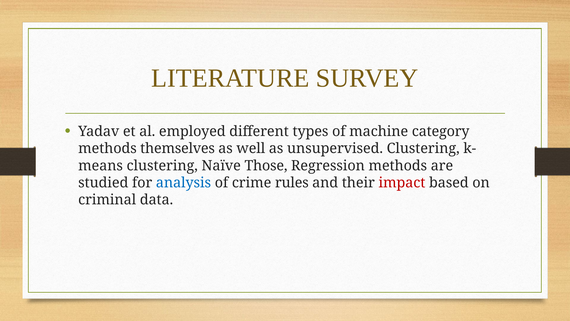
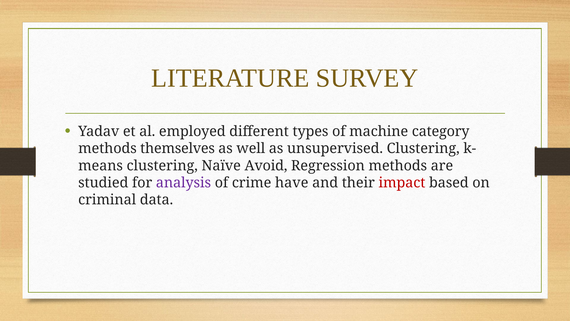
Those: Those -> Avoid (266, 165)
analysis colour: blue -> purple (183, 183)
rules: rules -> have (292, 183)
